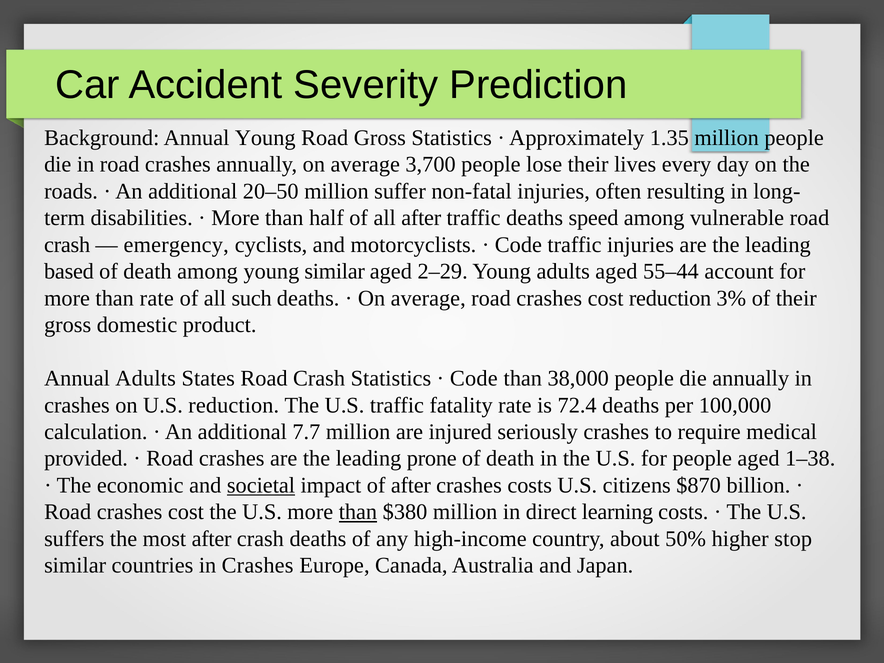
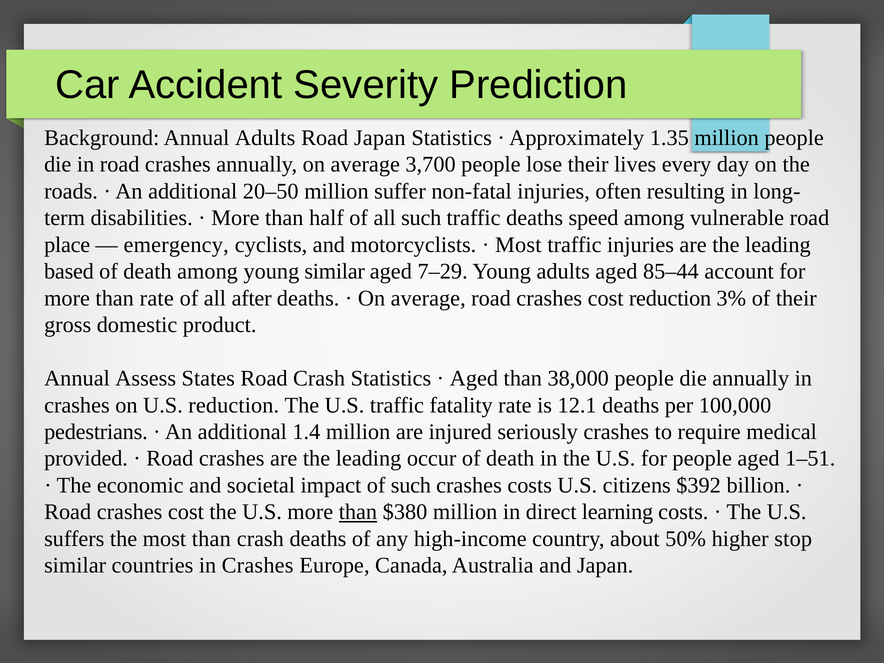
Annual Young: Young -> Adults (265, 138)
Road Gross: Gross -> Japan (380, 138)
all after: after -> such (421, 218)
crash: crash -> place (67, 245)
Code: Code -> Most (518, 245)
2–29: 2–29 -> 7–29 (443, 271)
55–44: 55–44 -> 85–44 (671, 271)
such: such -> after (252, 298)
Annual Adults: Adults -> Assess (146, 378)
Code: Code -> Aged (474, 378)
72.4: 72.4 -> 12.1 (577, 405)
calculation: calculation -> pedestrians (96, 432)
7.7: 7.7 -> 1.4 (306, 432)
prone: prone -> occur (432, 459)
1–38: 1–38 -> 1–51 (810, 459)
societal underline: present -> none (261, 485)
of after: after -> such (411, 485)
$870: $870 -> $392 (699, 485)
most after: after -> than (211, 539)
